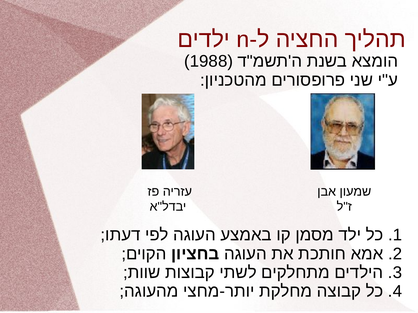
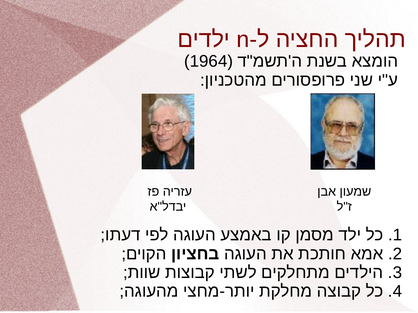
1988: 1988 -> 1964 (209, 61)
